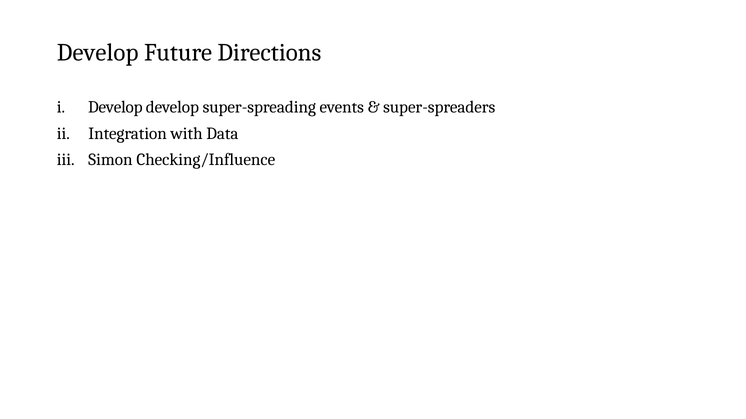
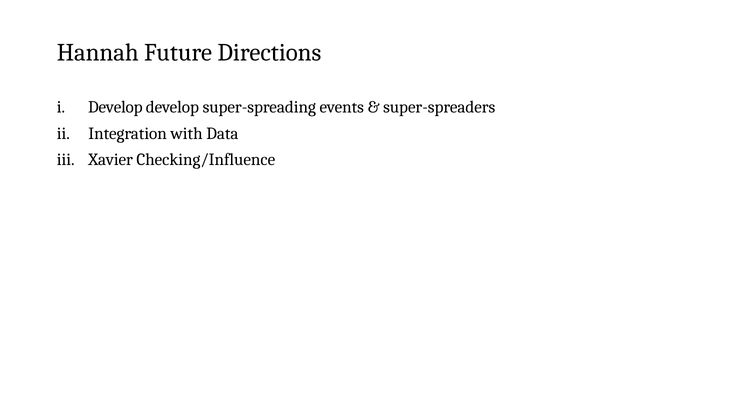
Develop: Develop -> Hannah (98, 53)
Simon: Simon -> Xavier (111, 160)
